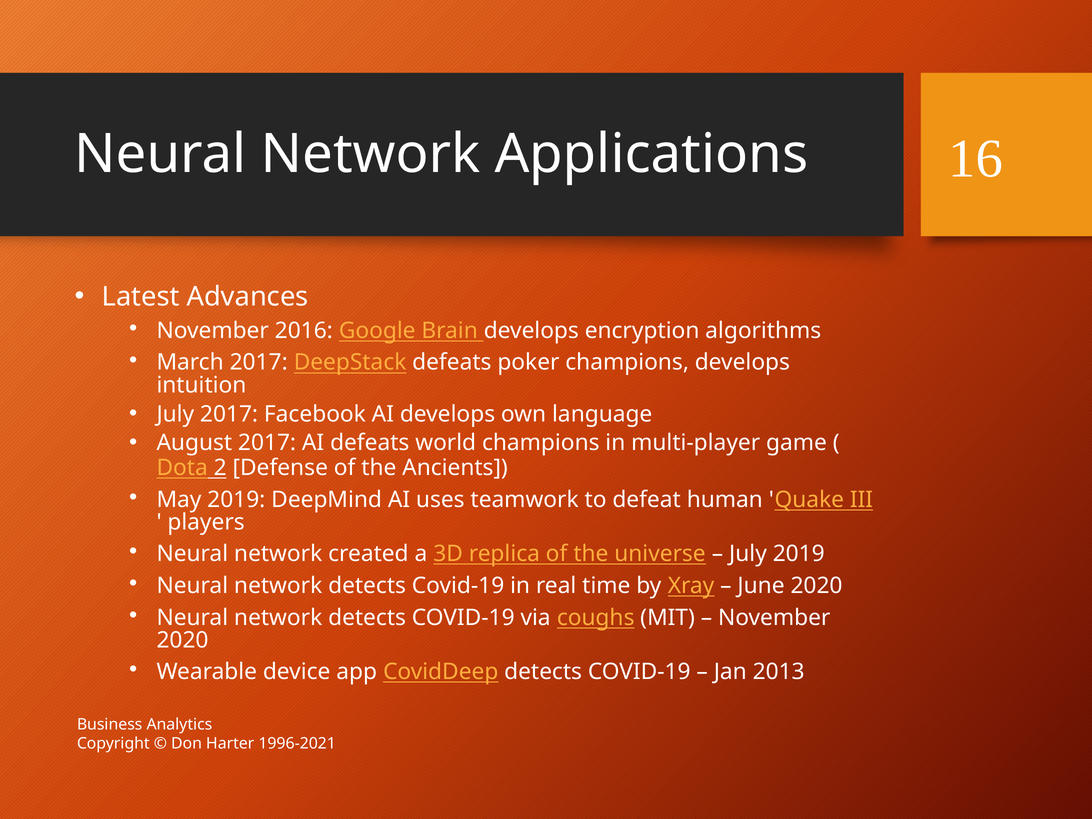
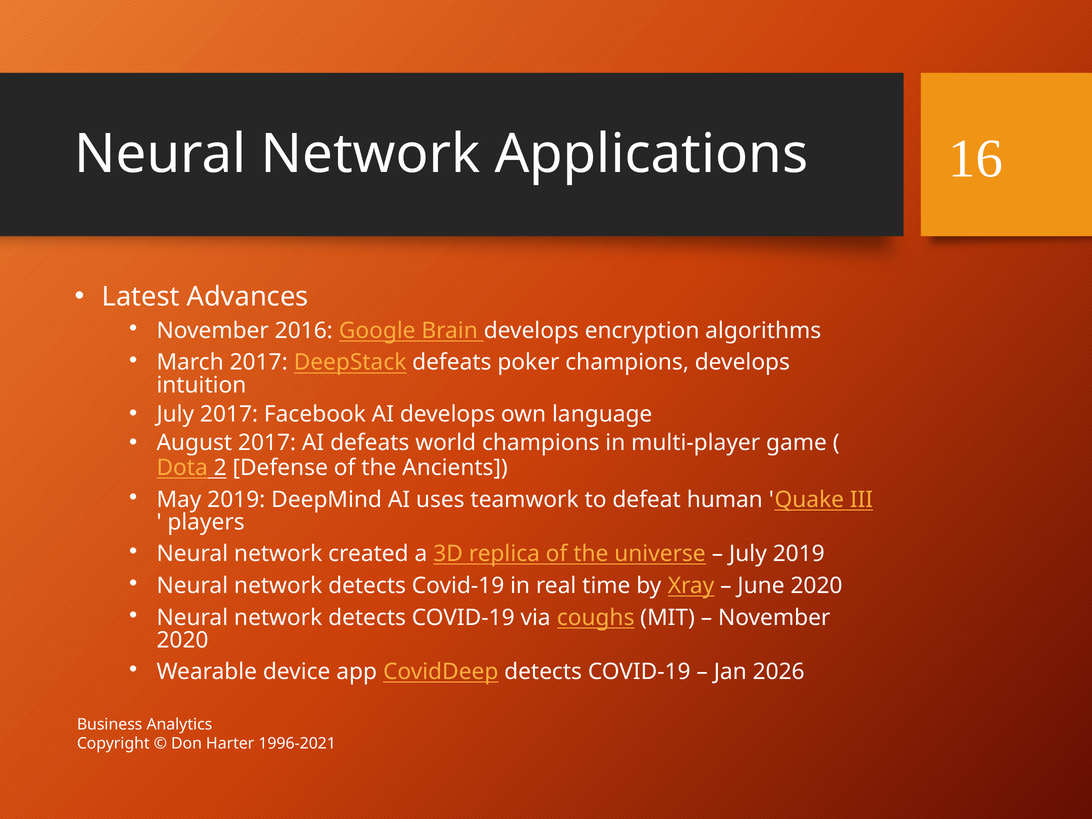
2013: 2013 -> 2026 (779, 672)
